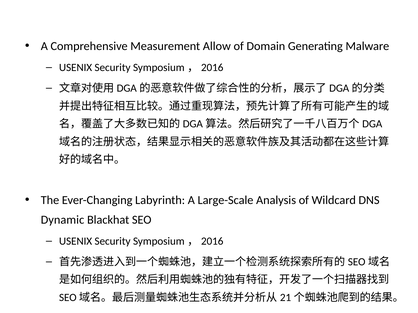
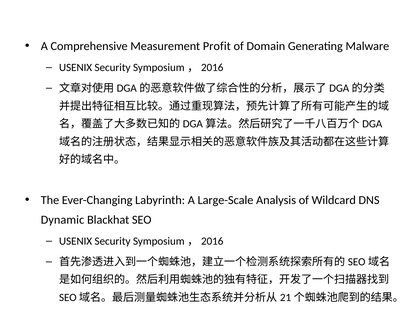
Allow: Allow -> Profit (217, 46)
